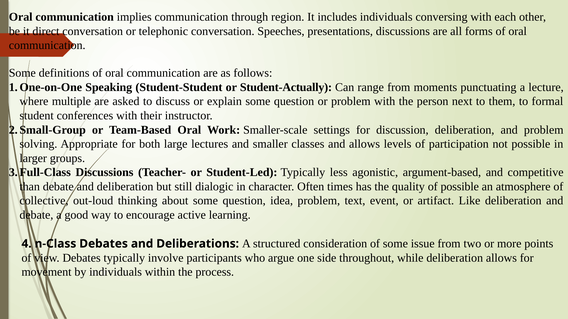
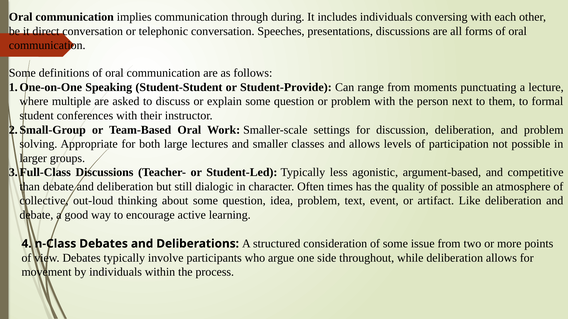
region: region -> during (288, 17)
Student-Actually: Student-Actually -> Student-Provide (286, 87)
